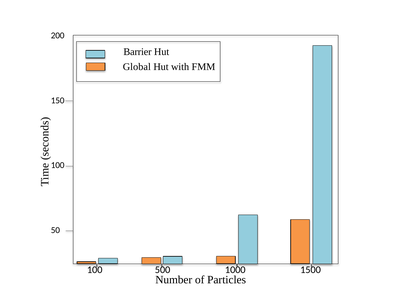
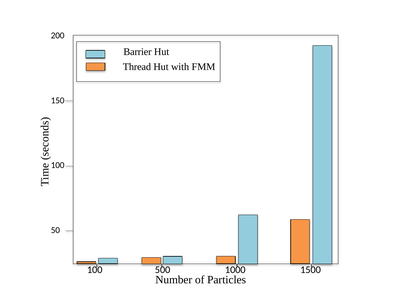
Global: Global -> Thread (137, 67)
